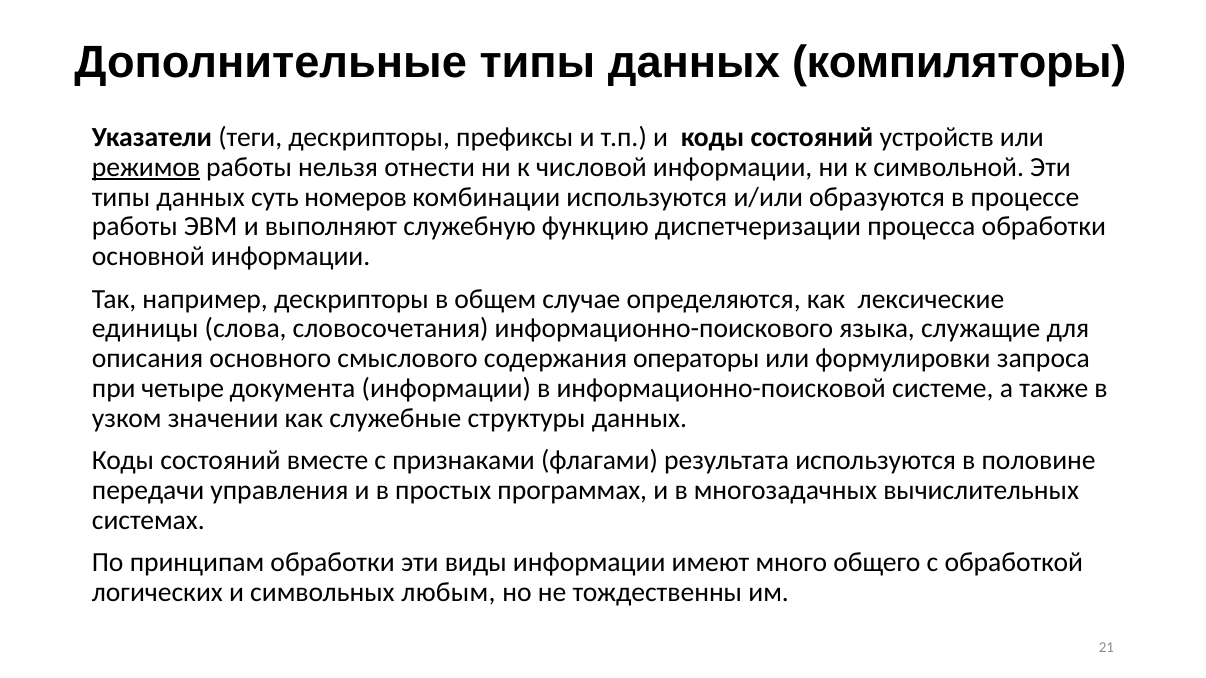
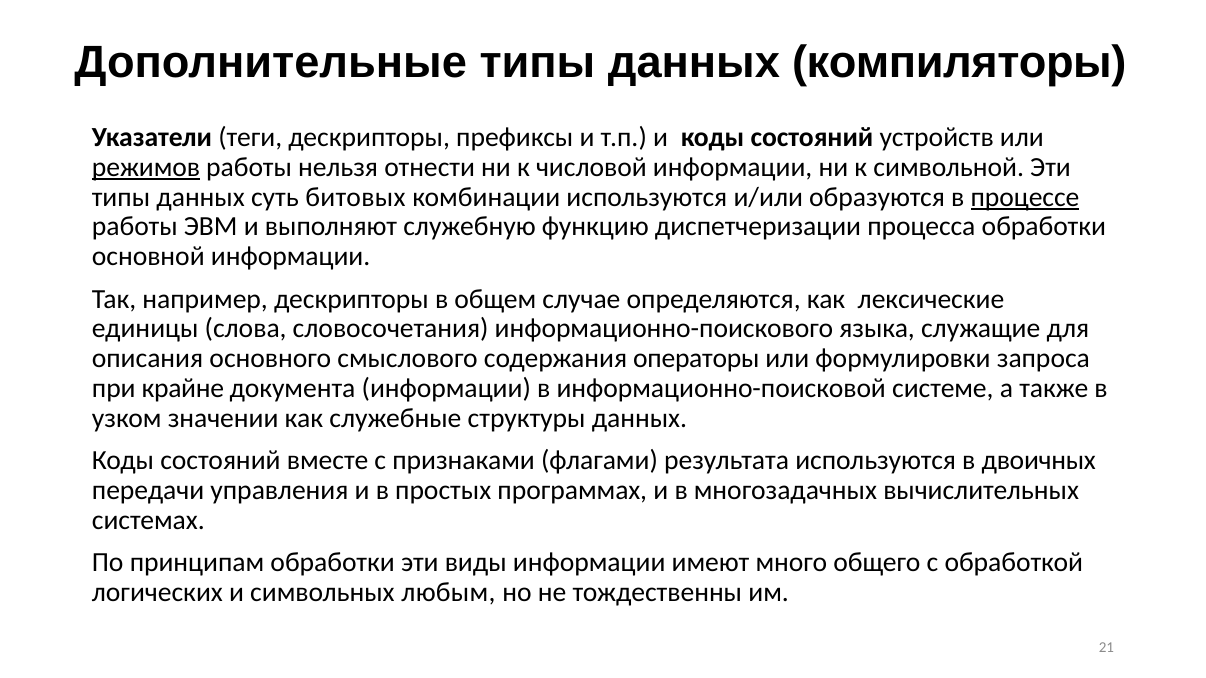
номеров: номеров -> битовых (355, 197)
процессе underline: none -> present (1025, 197)
четыре: четыре -> крайне (183, 389)
половине: половине -> двоичных (1039, 461)
